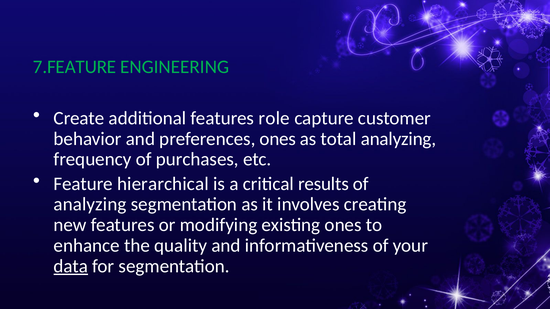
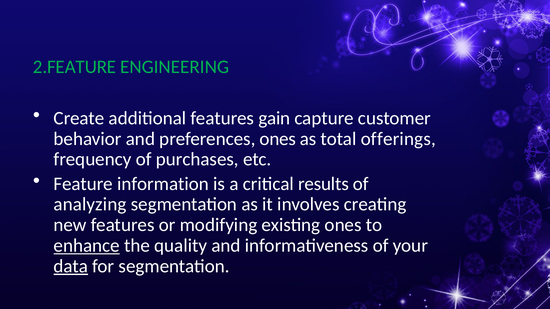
7.FEATURE: 7.FEATURE -> 2.FEATURE (75, 67)
role: role -> gain (274, 118)
total analyzing: analyzing -> offerings (398, 139)
hierarchical: hierarchical -> information (163, 184)
enhance underline: none -> present (87, 246)
